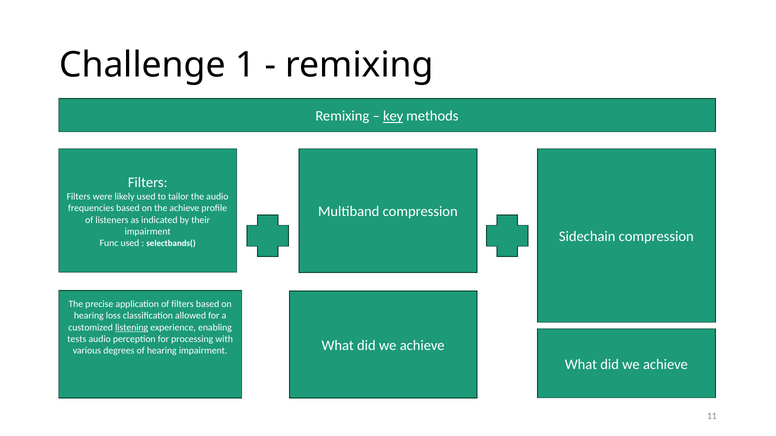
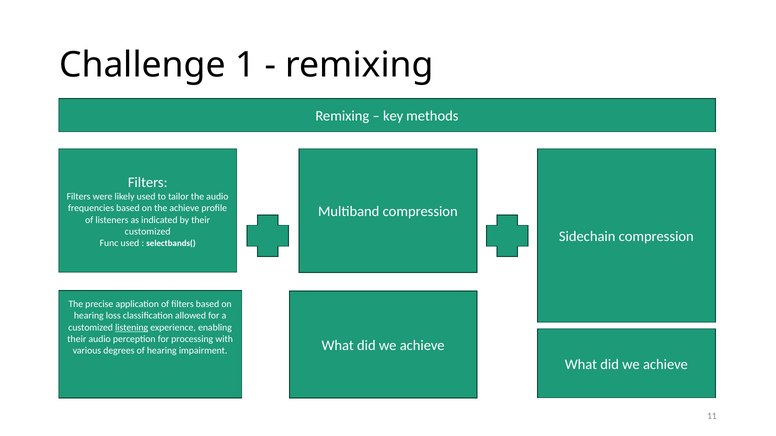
key underline: present -> none (393, 116)
impairment: impairment -> customized (148, 232)
tests: tests -> their (77, 339)
